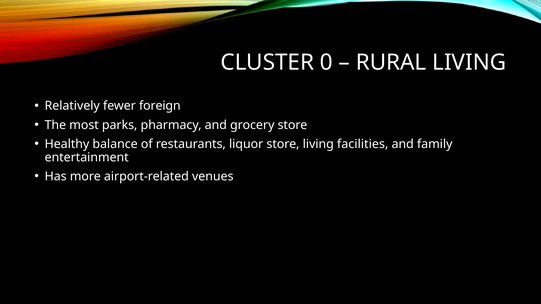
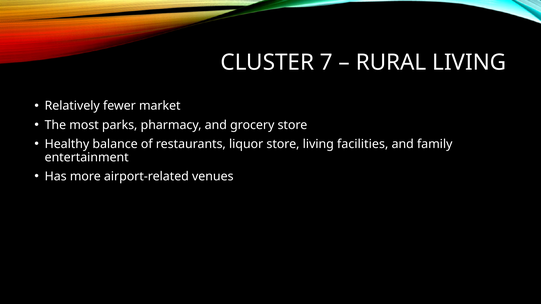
0: 0 -> 7 (326, 62)
foreign: foreign -> market (160, 106)
